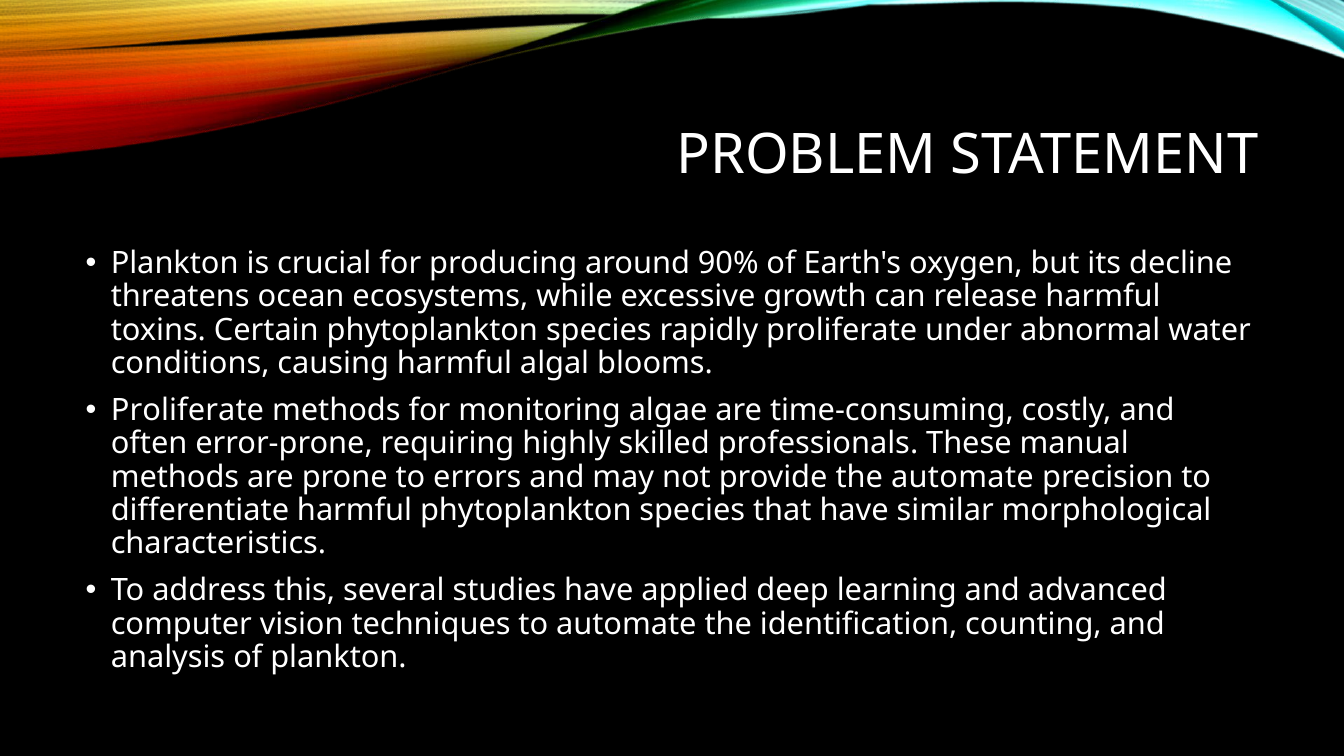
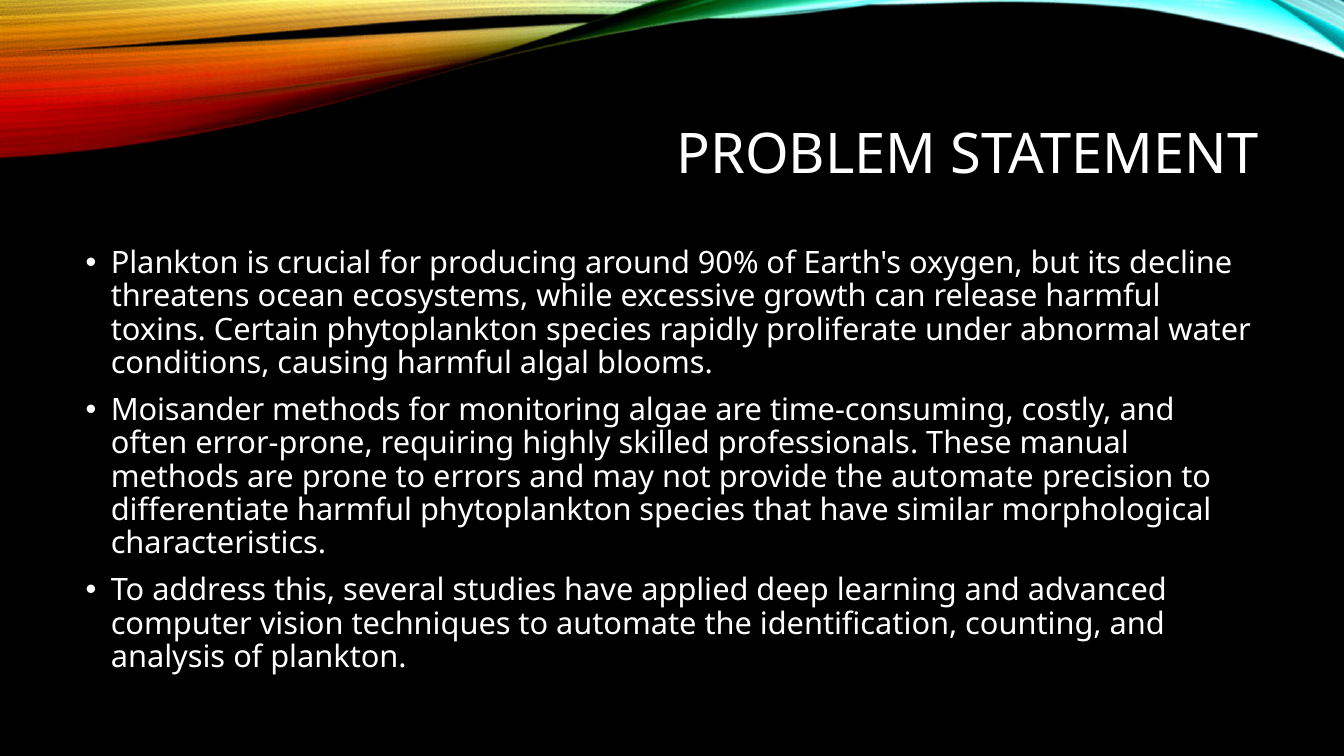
Proliferate: Proliferate -> Moisander (188, 410)
